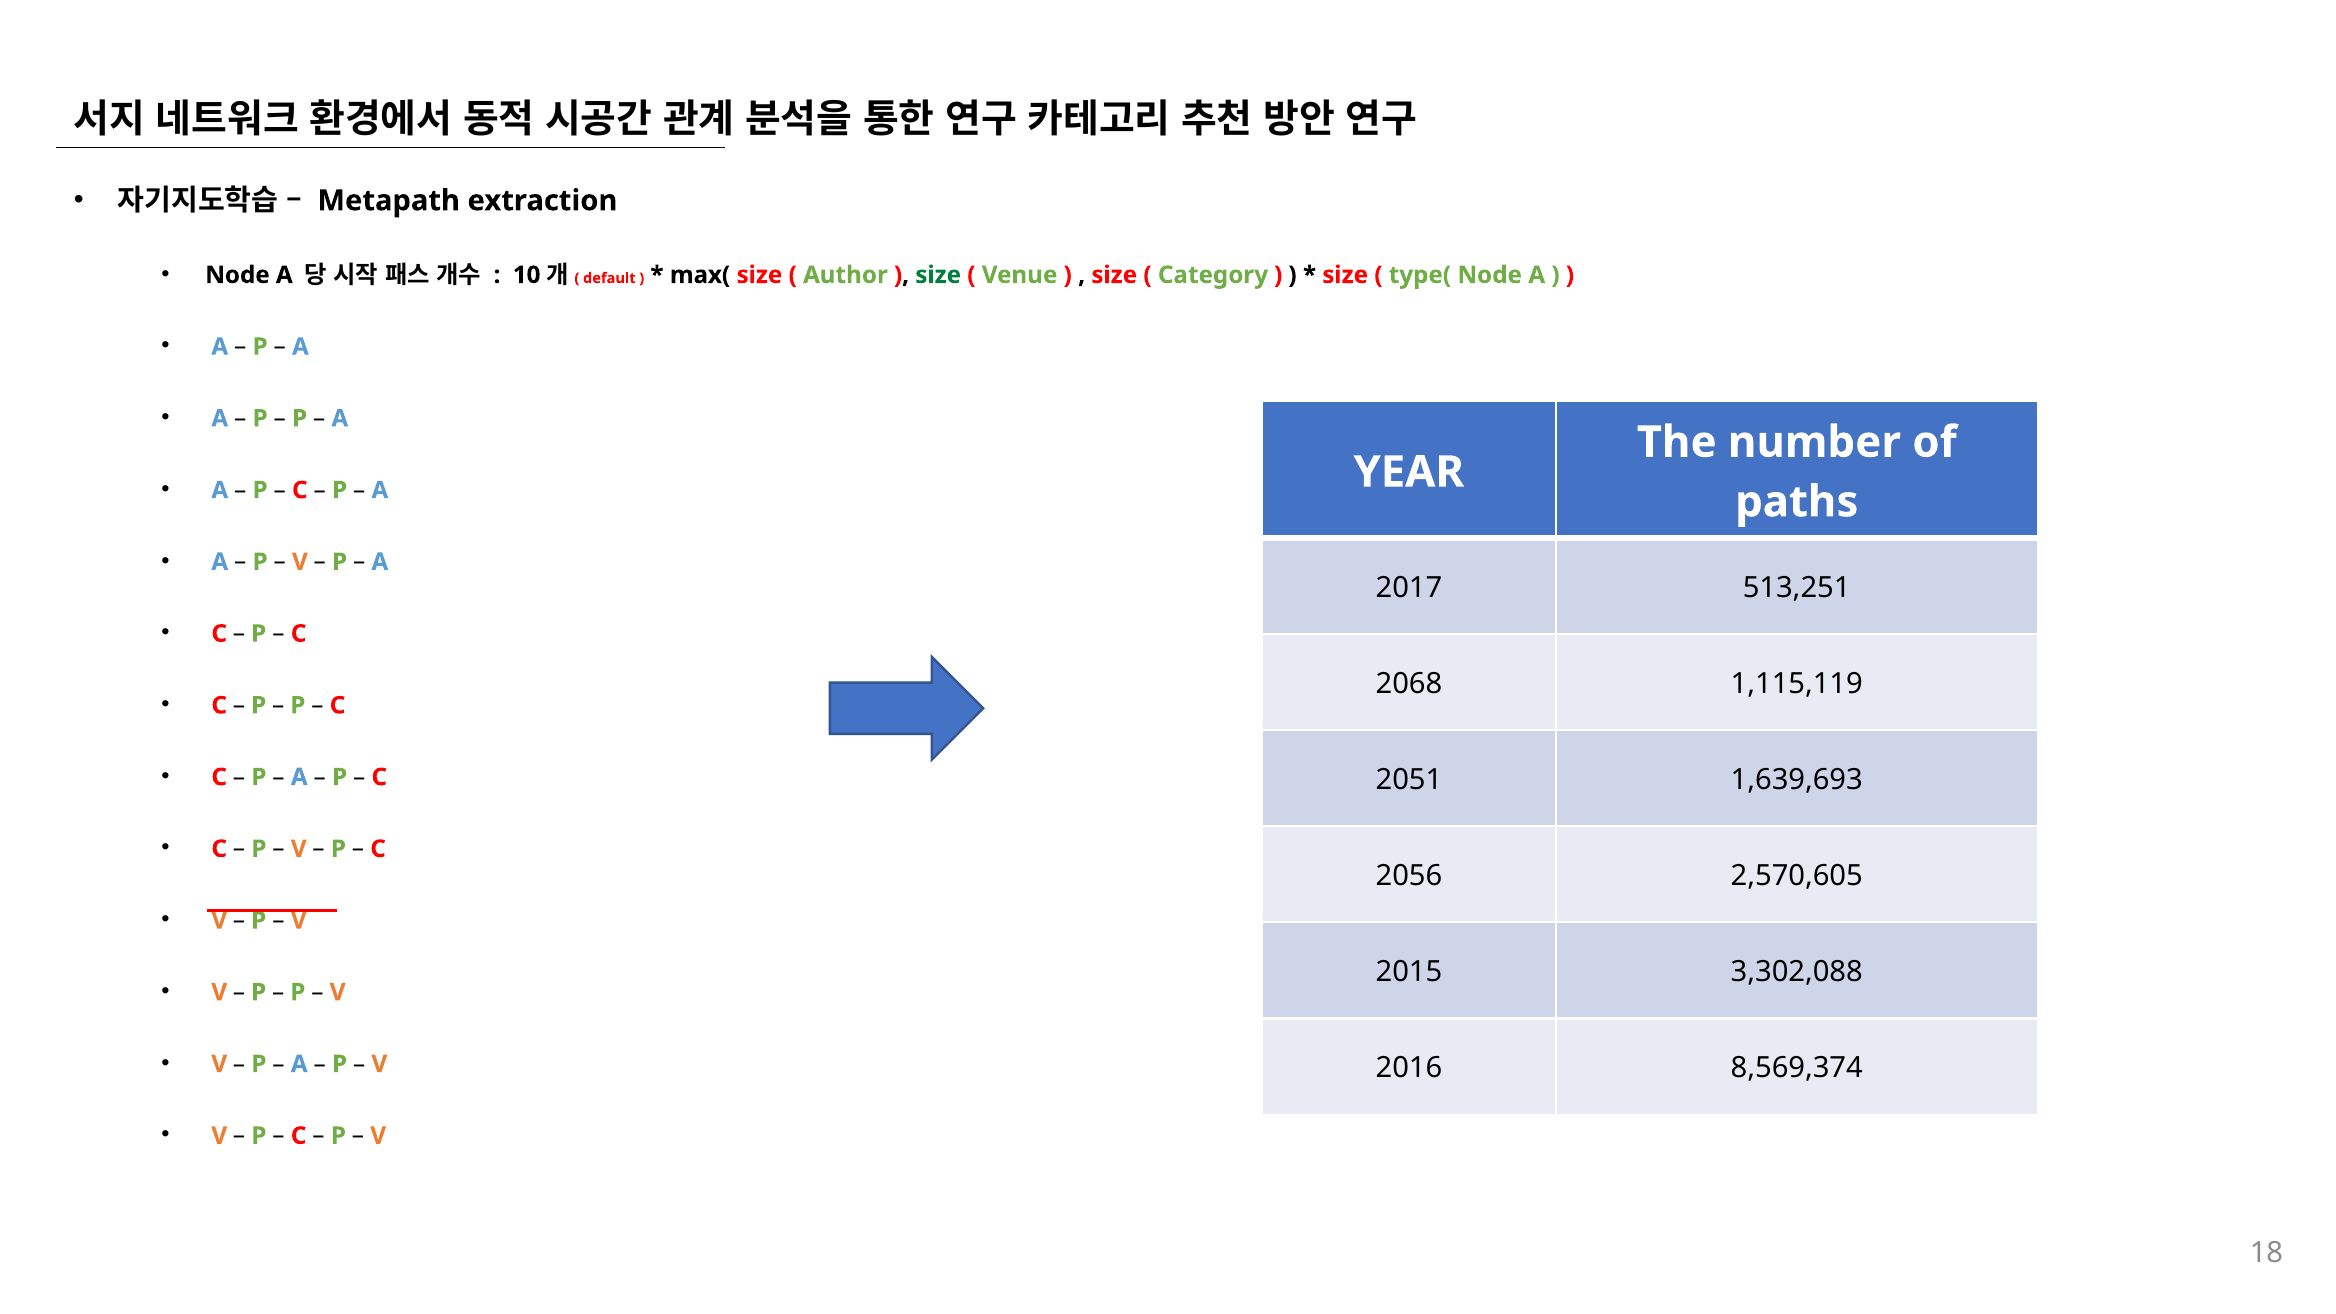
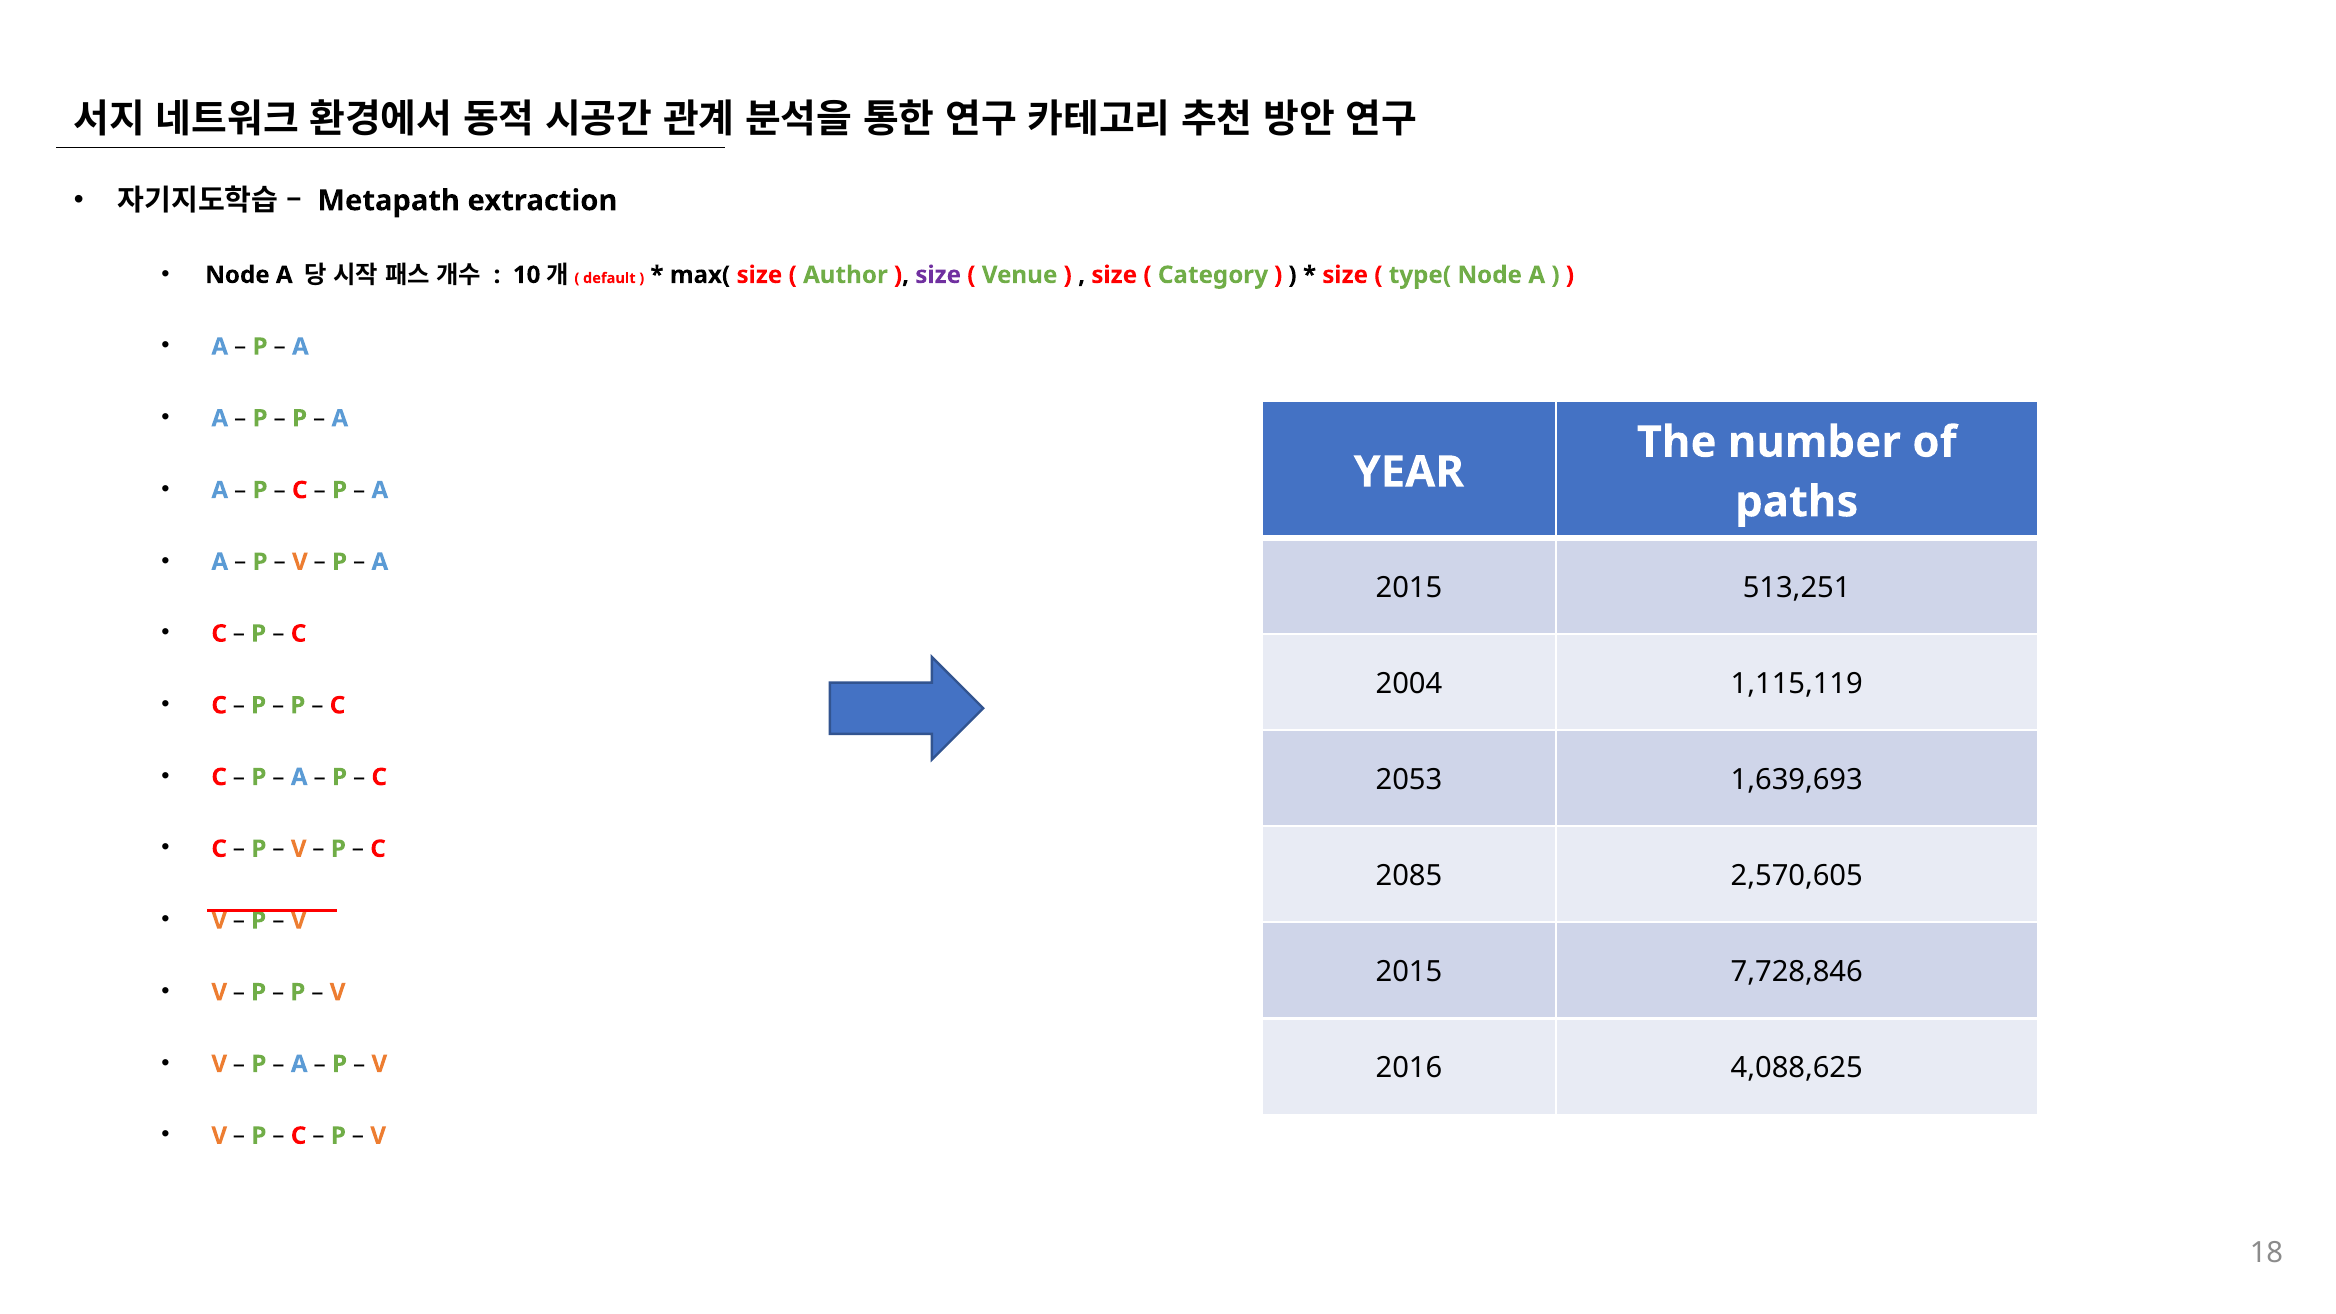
size colour: green -> purple (938, 275)
2017: 2017 -> 2015 (1409, 588)
2068: 2068 -> 2004 (1409, 684)
2051: 2051 -> 2053 (1409, 780)
2056: 2056 -> 2085 (1409, 876)
3,302,088: 3,302,088 -> 7,728,846 (1797, 972)
8,569,374: 8,569,374 -> 4,088,625 (1797, 1068)
